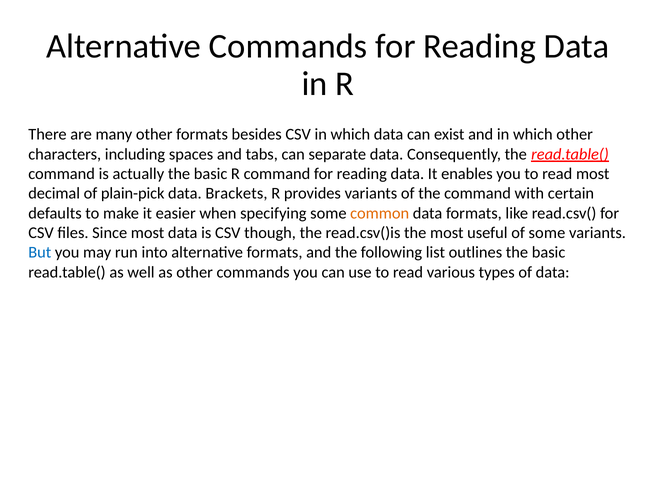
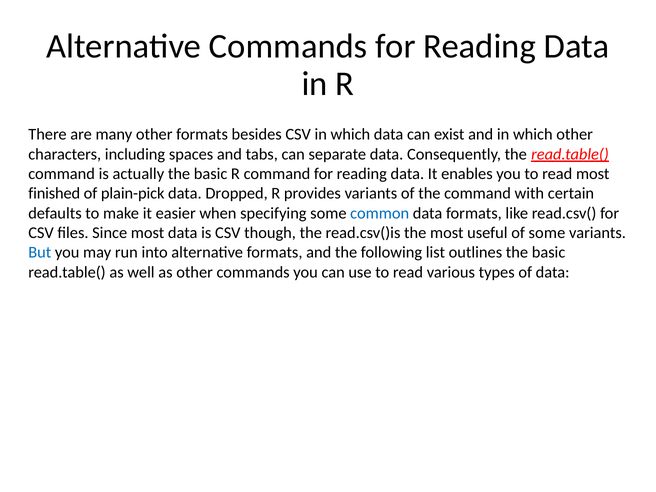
decimal: decimal -> finished (54, 194)
Brackets: Brackets -> Dropped (237, 194)
common colour: orange -> blue (380, 213)
